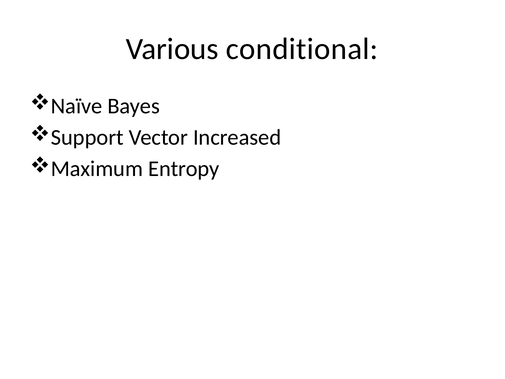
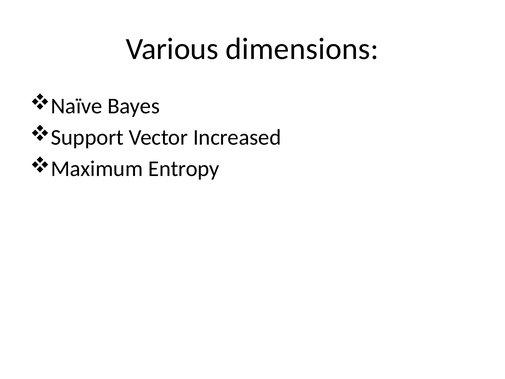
conditional: conditional -> dimensions (302, 49)
